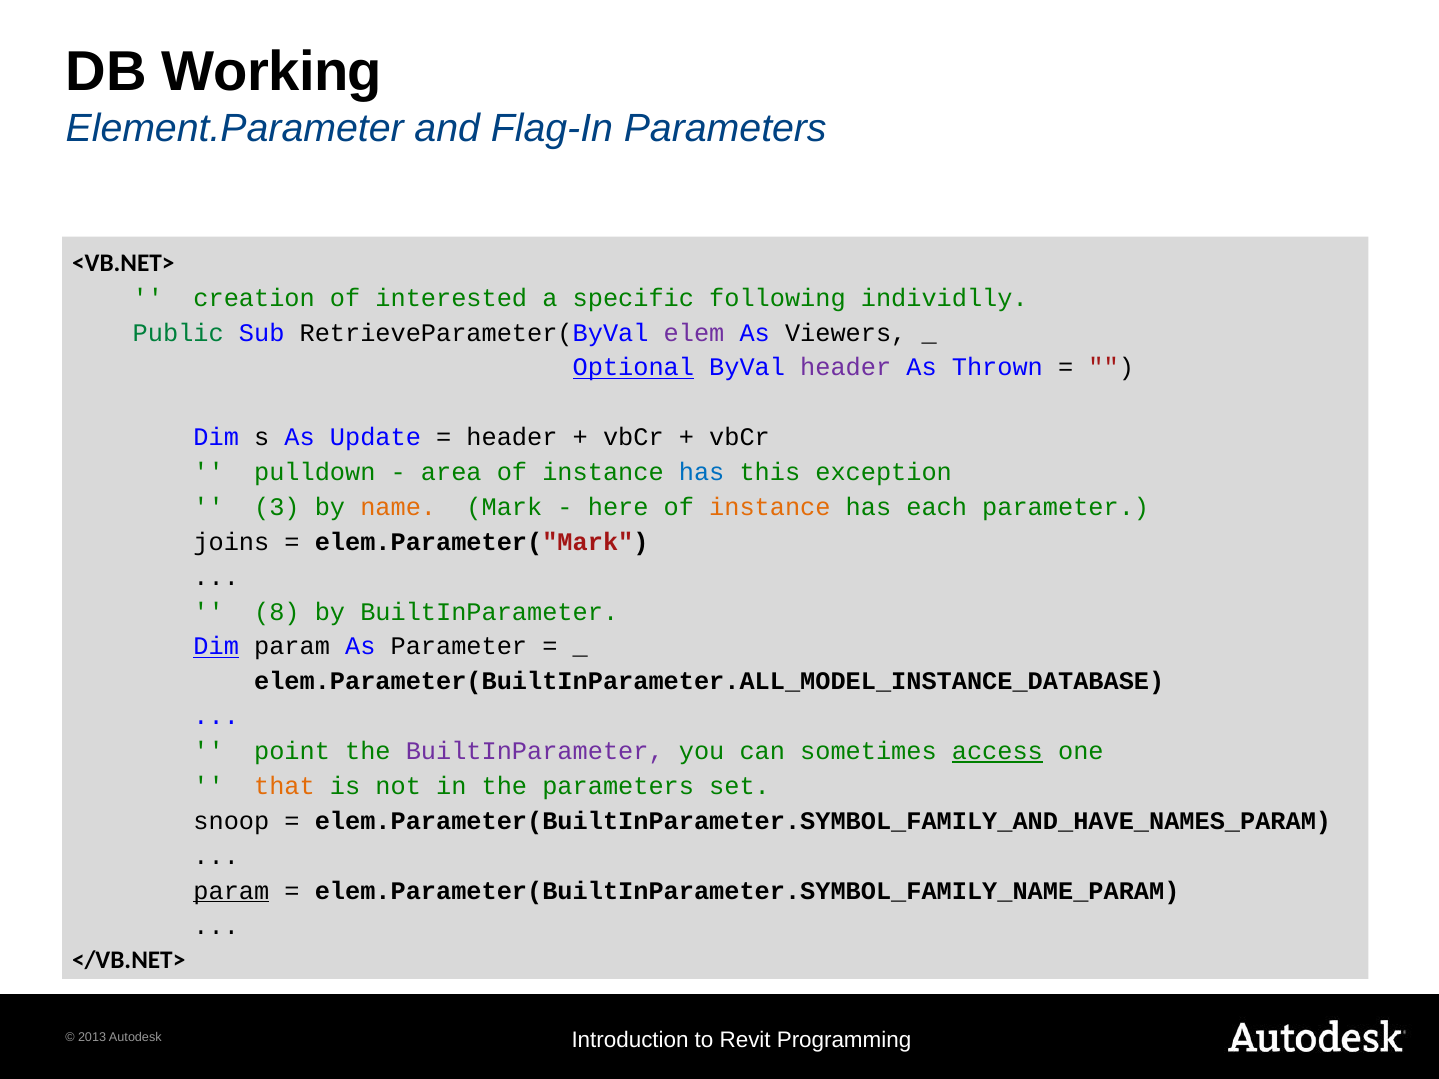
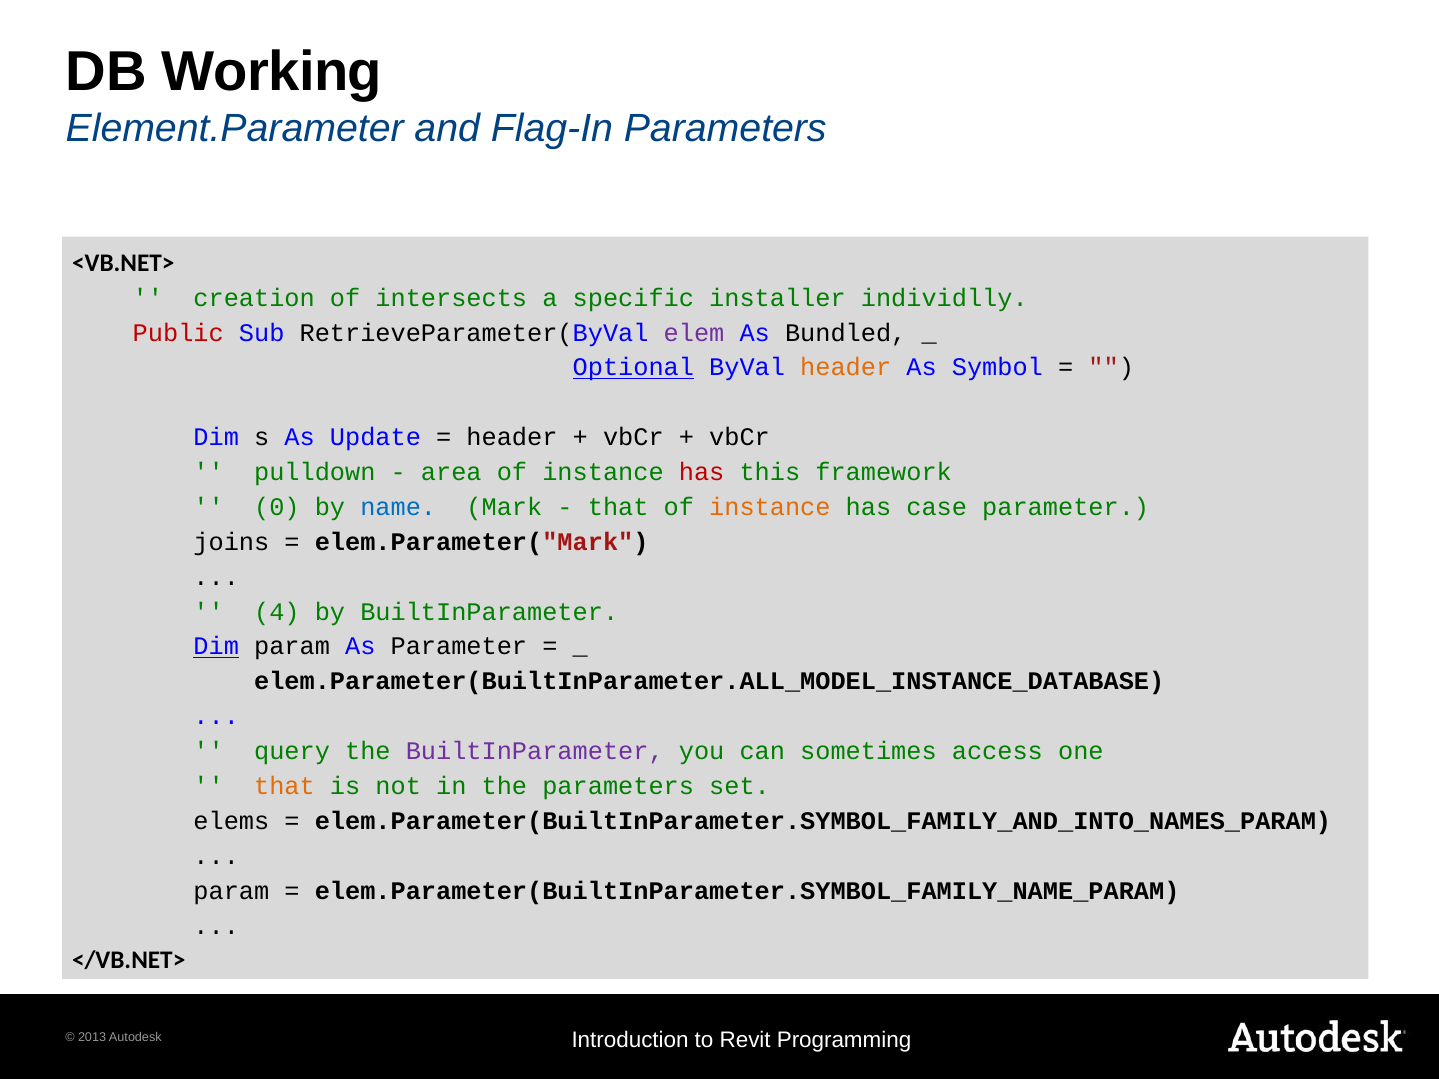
interested: interested -> intersects (451, 298)
following: following -> installer (777, 298)
Public colour: green -> red (178, 333)
Viewers: Viewers -> Bundled (846, 333)
header colour: purple -> orange (846, 368)
Thrown: Thrown -> Symbol (997, 368)
has colour: blue -> red (702, 472)
exception: exception -> framework (884, 472)
3: 3 -> 0 (277, 507)
name colour: orange -> blue (398, 507)
here: here -> that (618, 507)
each: each -> case (937, 507)
8: 8 -> 4 (277, 612)
point: point -> query (292, 751)
access underline: present -> none (997, 751)
snoop: snoop -> elems (231, 821)
elem.Parameter(BuiltInParameter.SYMBOL_FAMILY_AND_HAVE_NAMES_PARAM: elem.Parameter(BuiltInParameter.SYMBOL_FAMILY_AND_HAVE_NAMES_PARAM -> elem.Parameter(BuiltInParameter.SYMBOL_FAMILY_AND_INTO_NAMES_PARAM (823, 821)
param underline: present -> none (231, 891)
